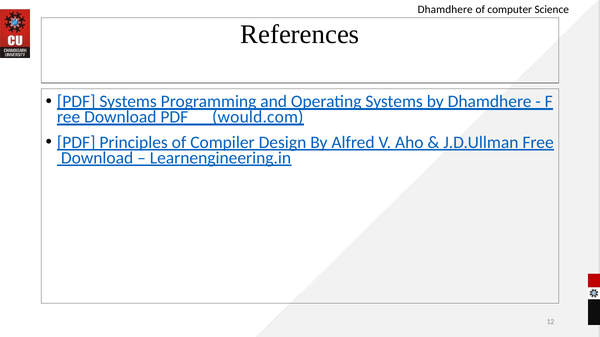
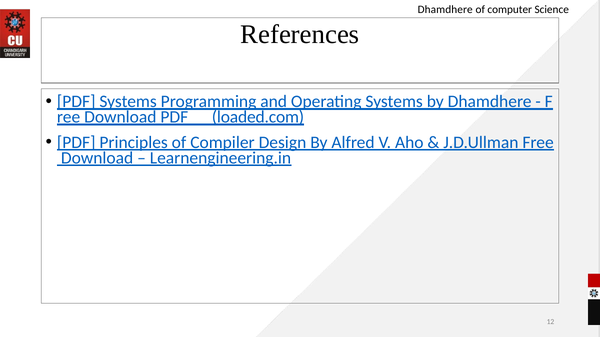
would.com: would.com -> loaded.com (258, 117)
